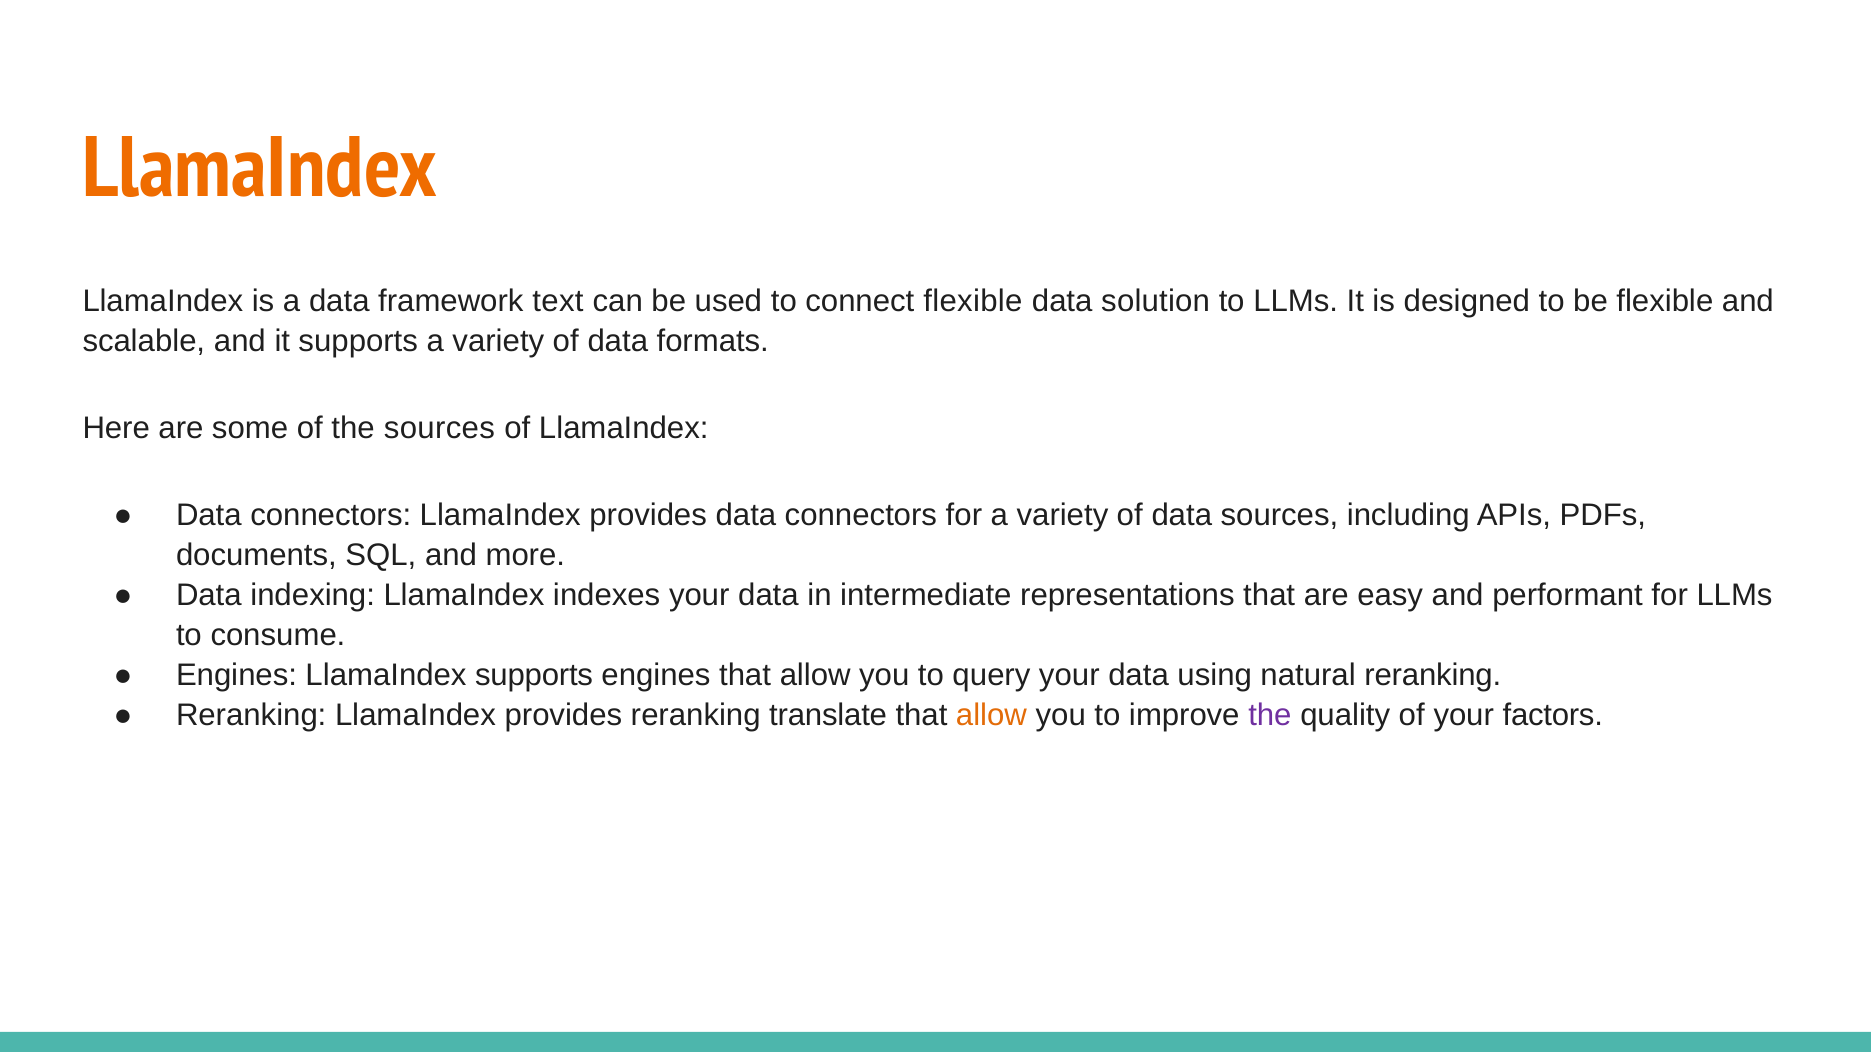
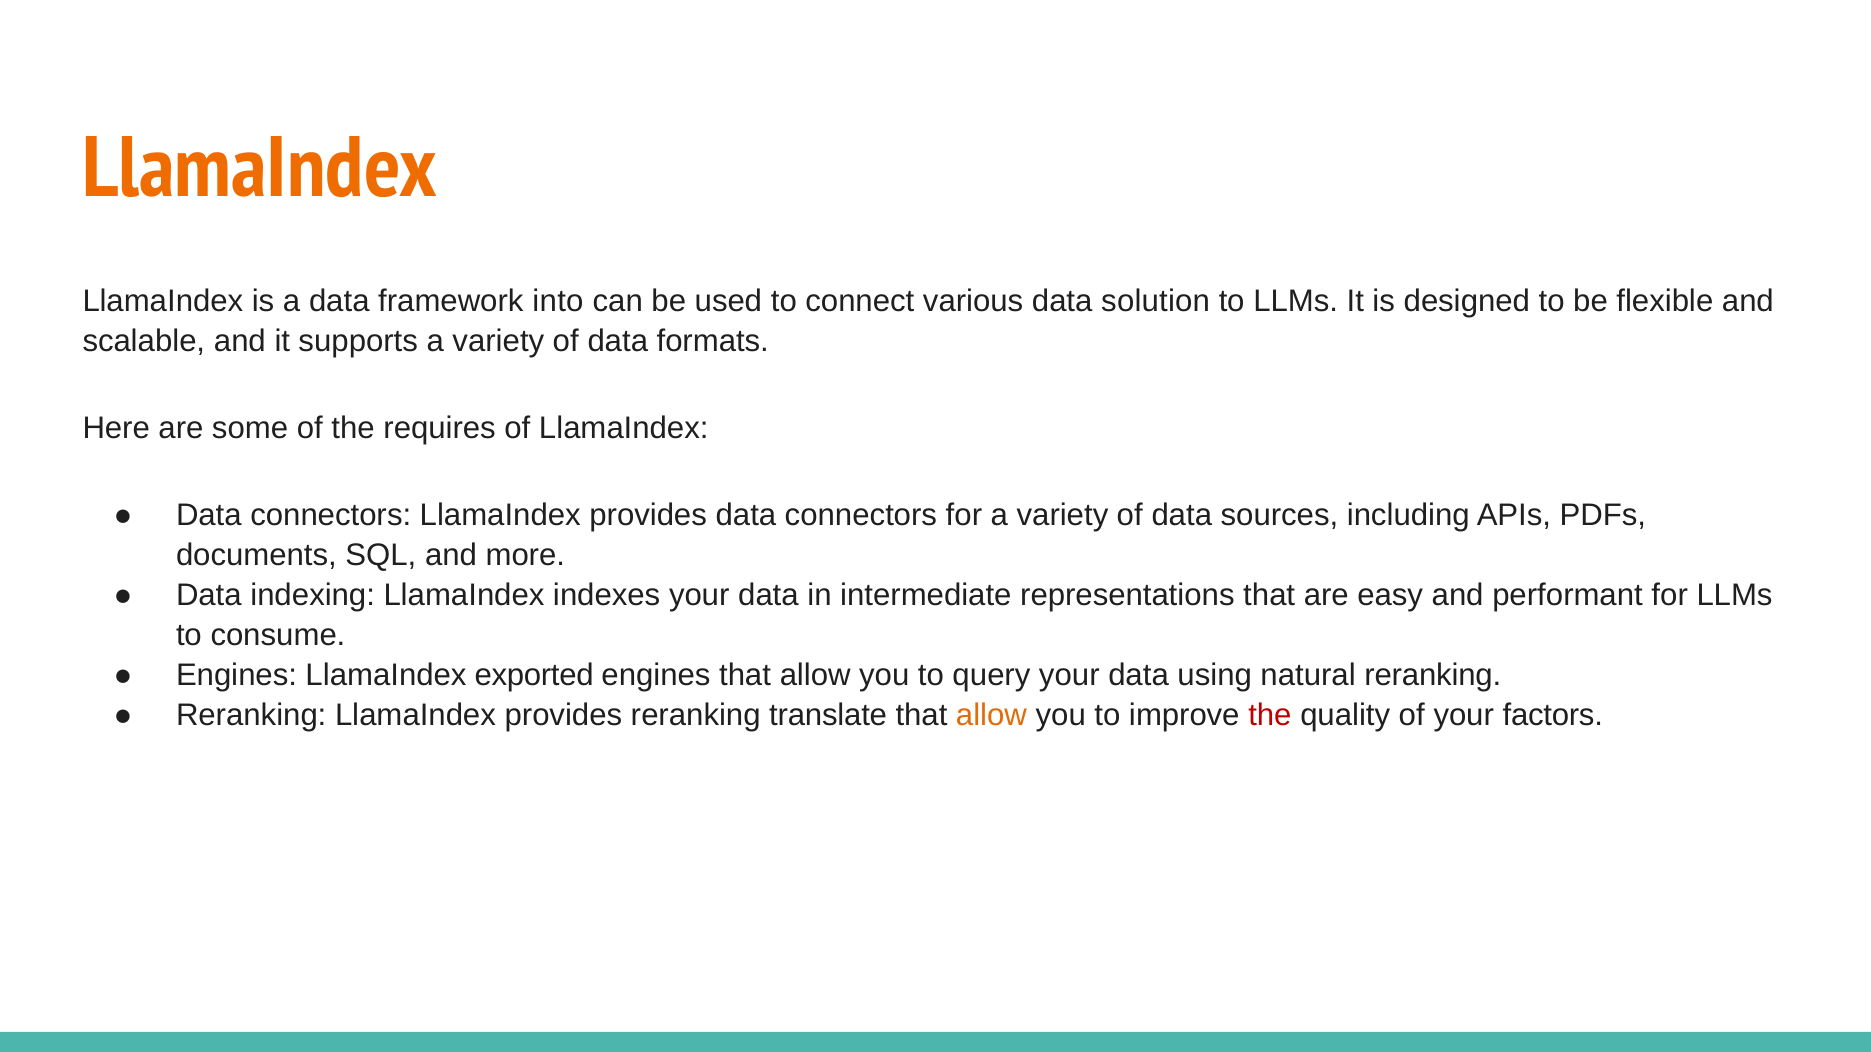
text: text -> into (558, 301)
connect flexible: flexible -> various (973, 301)
the sources: sources -> requires (440, 428)
LlamaIndex supports: supports -> exported (534, 676)
the colour: purple -> red (1270, 716)
